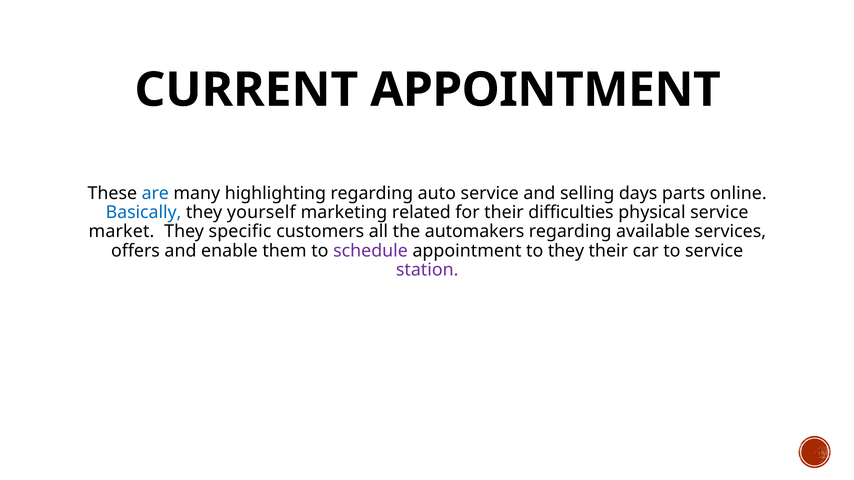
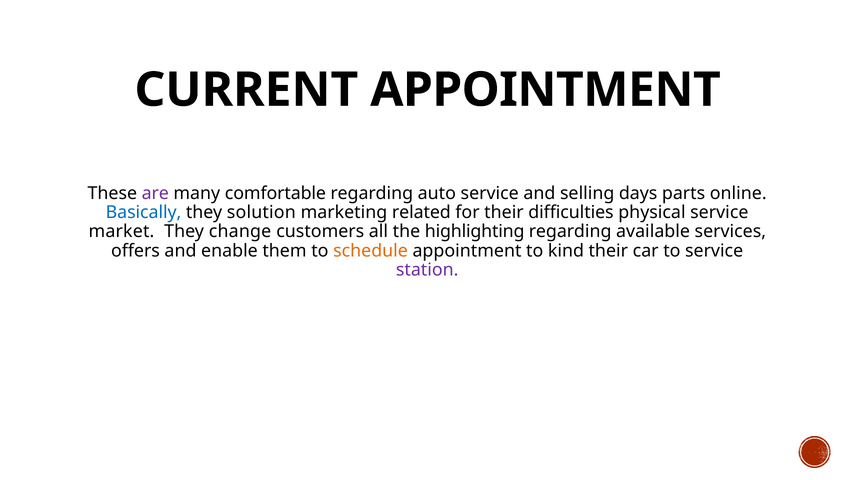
are colour: blue -> purple (155, 193)
highlighting: highlighting -> comfortable (275, 193)
yourself: yourself -> solution (261, 213)
specific: specific -> change (240, 232)
automakers: automakers -> highlighting (475, 232)
schedule colour: purple -> orange (371, 251)
to they: they -> kind (566, 251)
